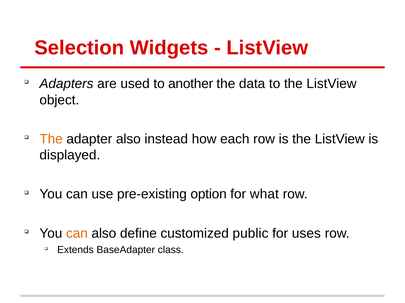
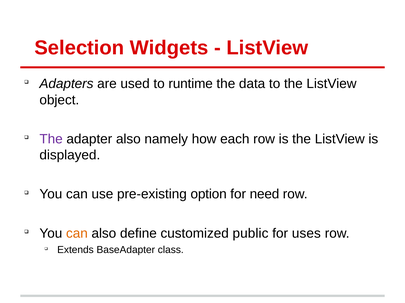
another: another -> runtime (191, 84)
The colour: orange -> purple (51, 139)
instead: instead -> namely (166, 139)
what: what -> need (265, 195)
